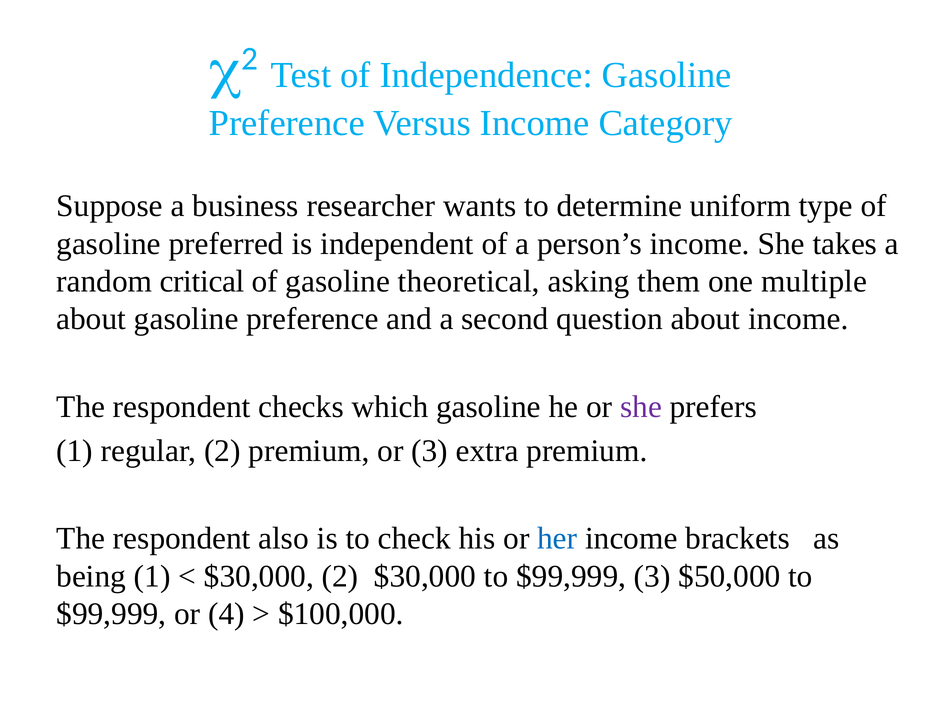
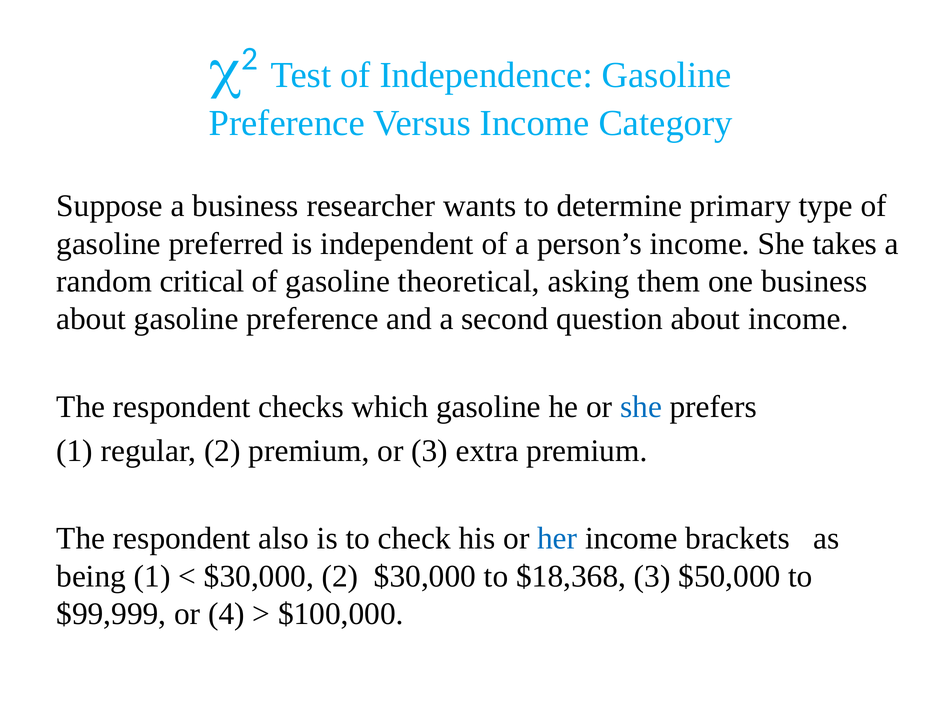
uniform: uniform -> primary (740, 206)
one multiple: multiple -> business (814, 282)
she colour: purple -> blue (641, 407)
$30,000 to $99,999: $99,999 -> $18,368 (571, 577)
